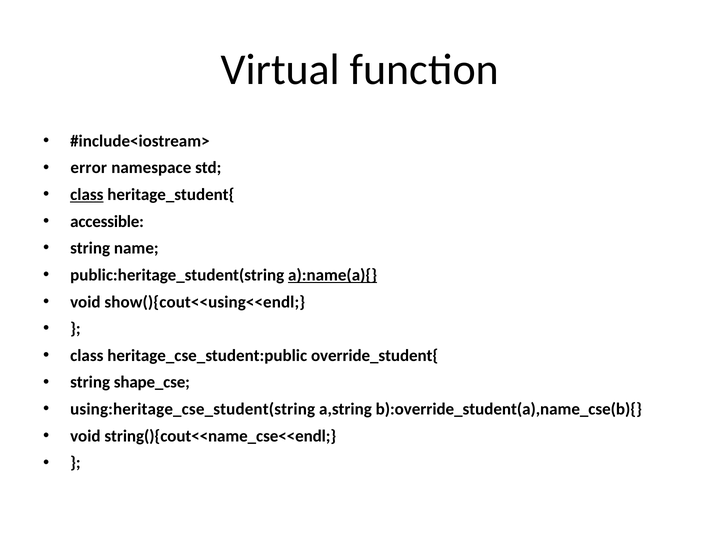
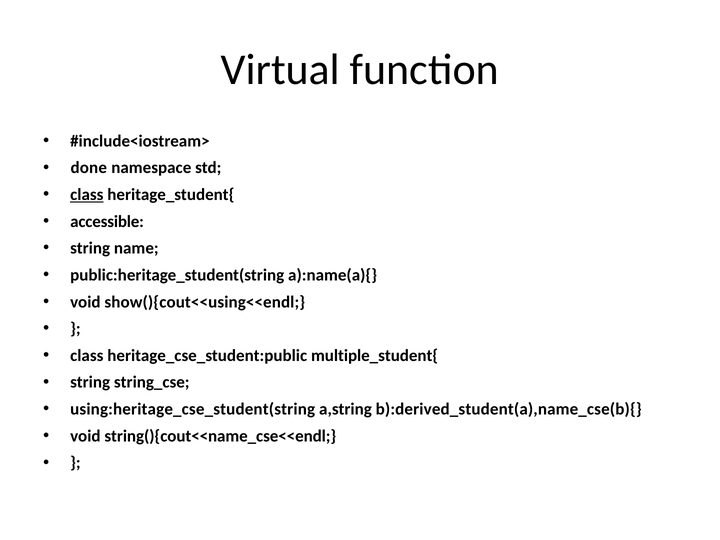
error: error -> done (89, 168)
a):name(a){ underline: present -> none (333, 275)
override_student{: override_student{ -> multiple_student{ (375, 356)
shape_cse: shape_cse -> string_cse (152, 382)
b):override_student(a),name_cse(b){: b):override_student(a),name_cse(b){ -> b):derived_student(a),name_cse(b){ (509, 409)
